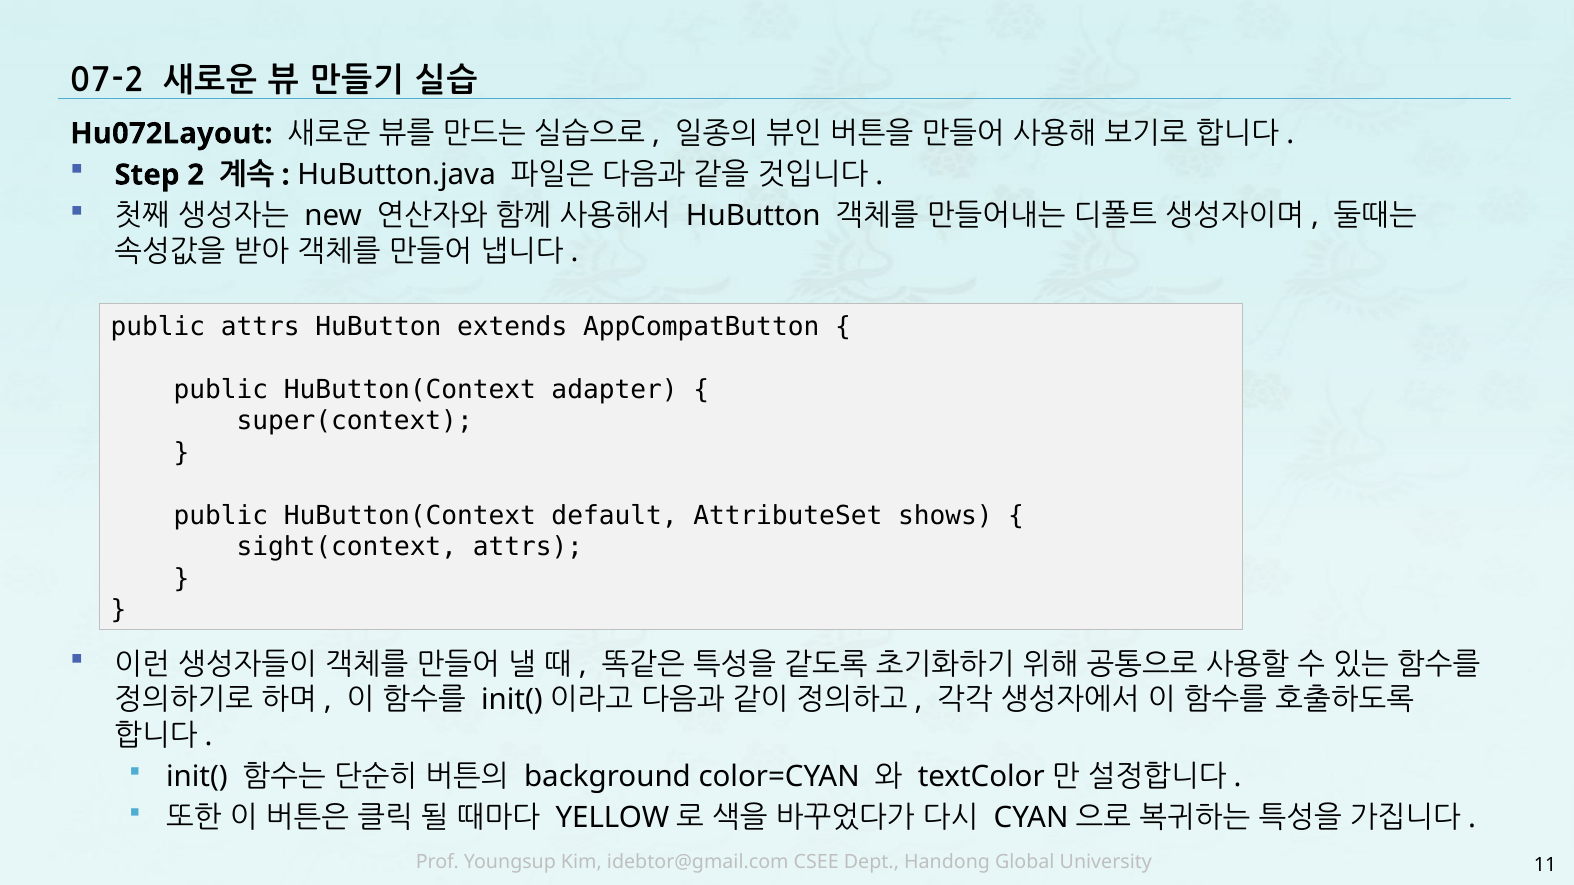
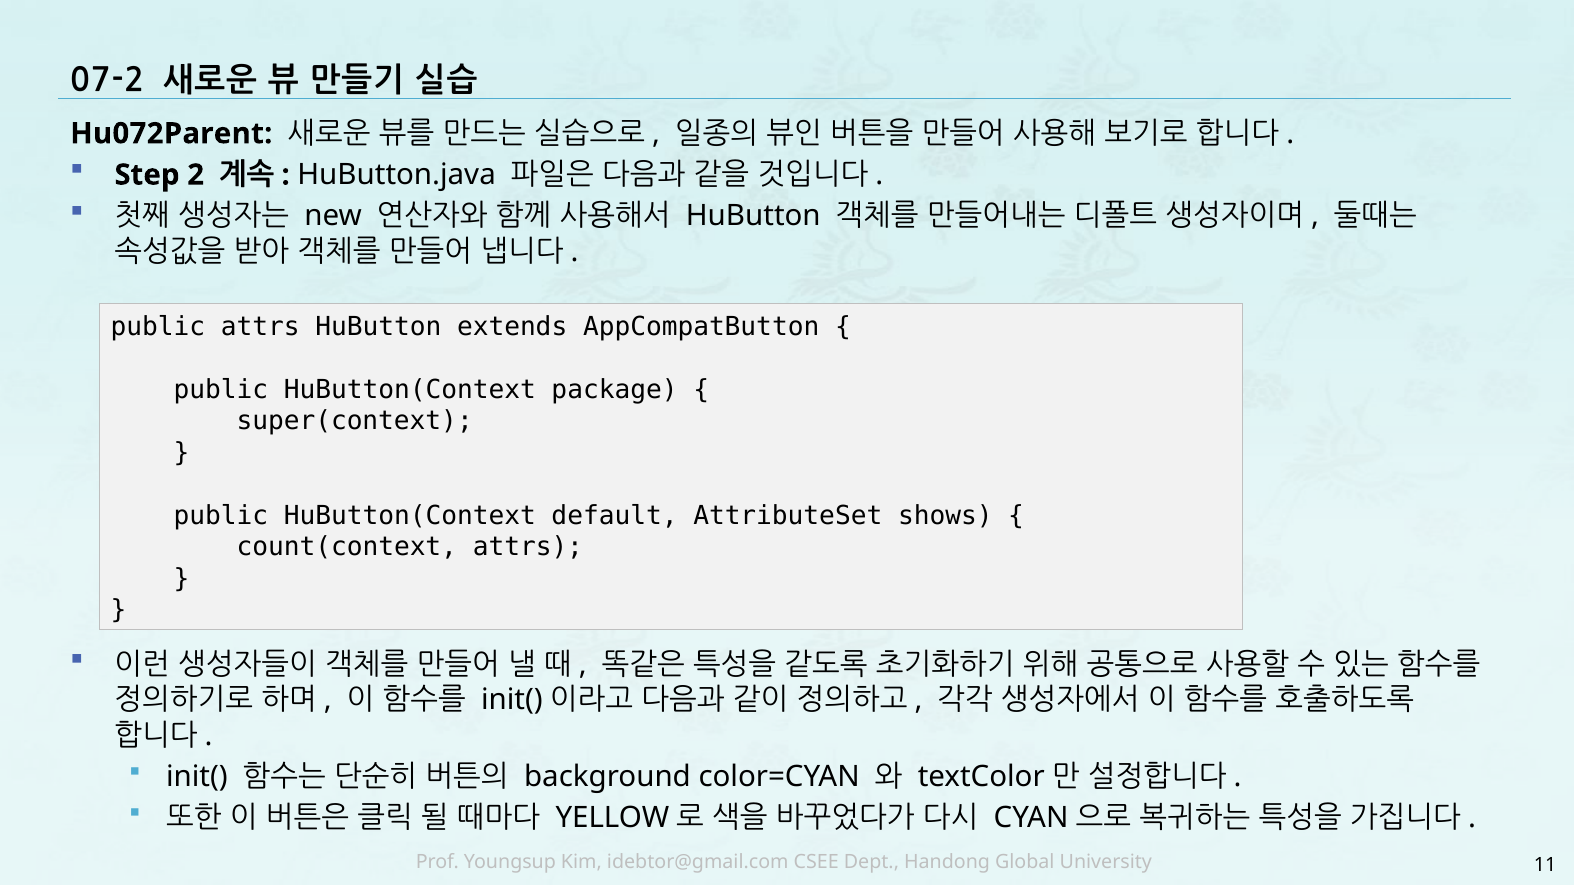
Hu072Layout: Hu072Layout -> Hu072Parent (171, 134)
adapter: adapter -> package (615, 390)
sight(context: sight(context -> count(context (347, 547)
